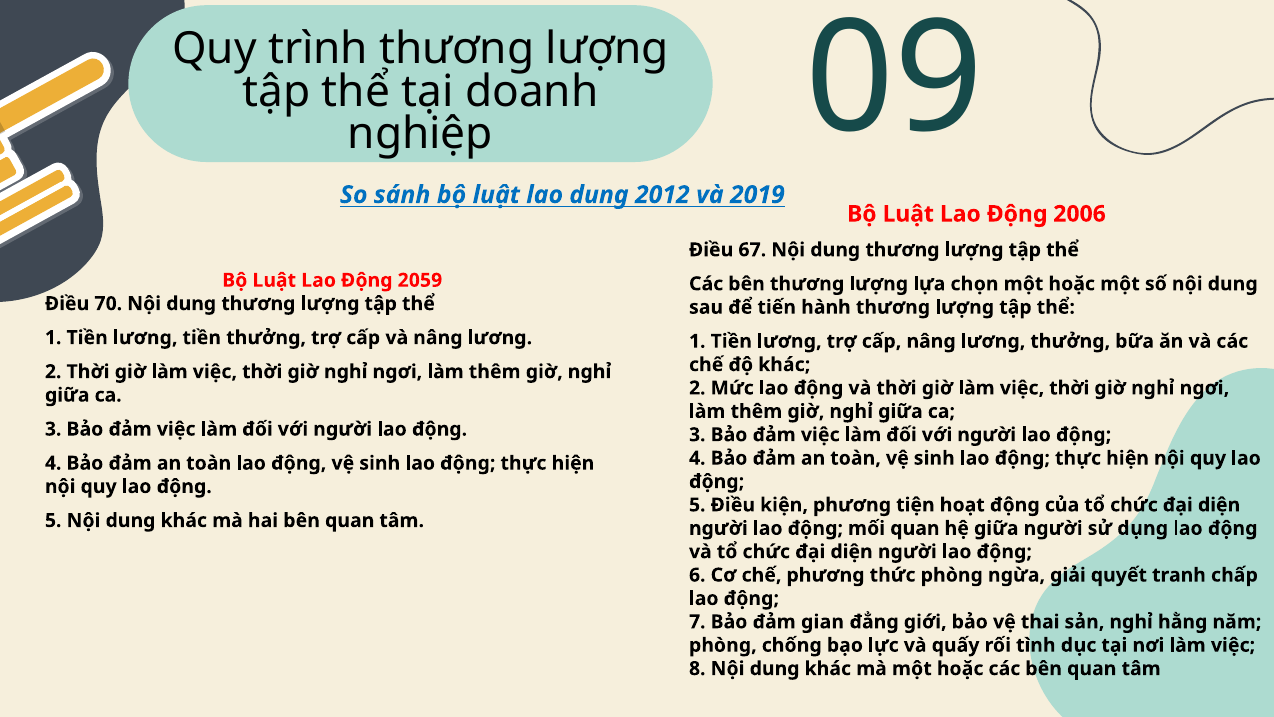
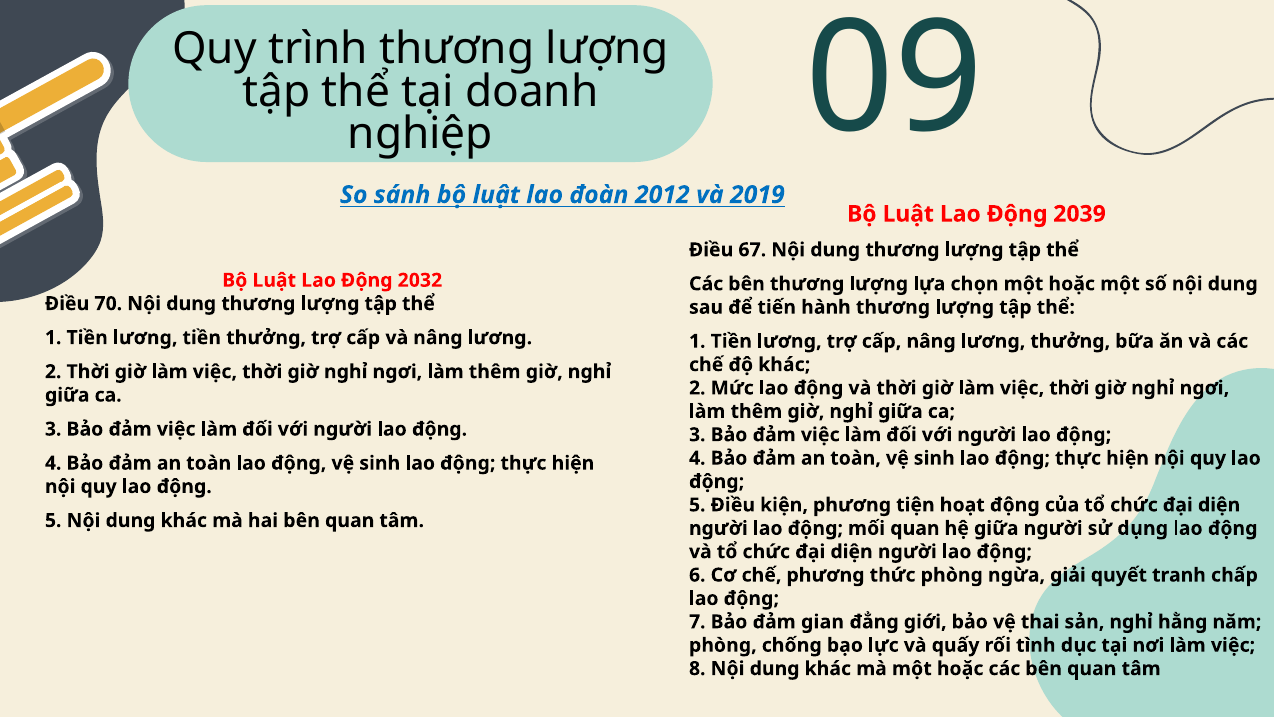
lao dung: dung -> đoàn (599, 195)
2006: 2006 -> 2039 (1080, 214)
2059: 2059 -> 2032 (420, 280)
